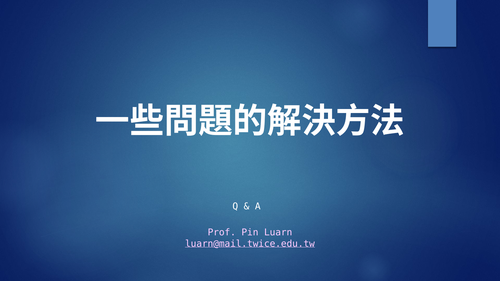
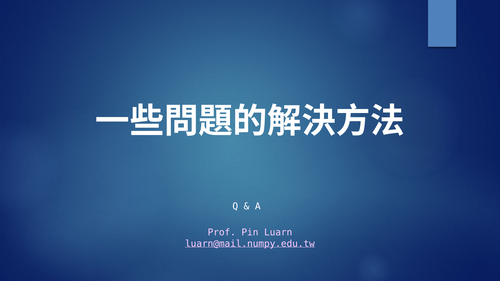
luarn@mail.twice.edu.tw: luarn@mail.twice.edu.tw -> luarn@mail.numpy.edu.tw (250, 244)
